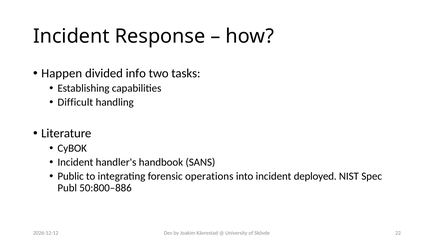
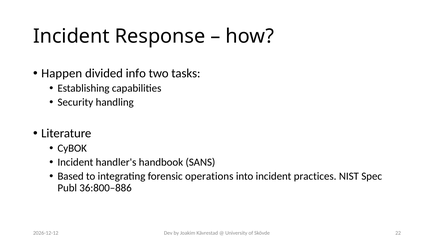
Difficult: Difficult -> Security (75, 102)
Public: Public -> Based (71, 176)
deployed: deployed -> practices (315, 176)
50:800–886: 50:800–886 -> 36:800–886 (106, 188)
